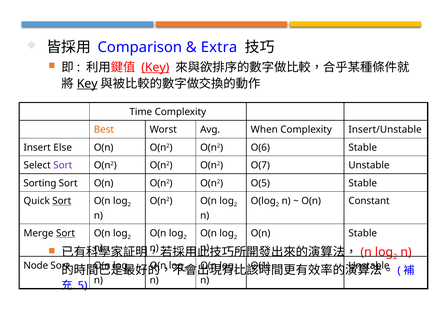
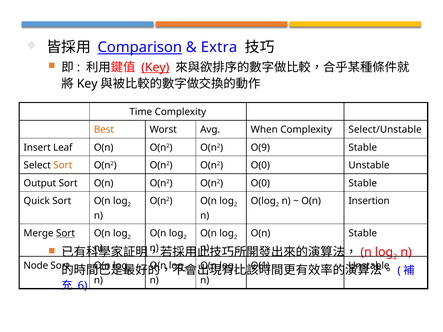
Comparison underline: none -> present (140, 47)
Key underline: present -> none (87, 84)
Insert/Unstable: Insert/Unstable -> Select/Unstable (385, 130)
Else: Else -> Leaf (63, 148)
O(6: O(6 -> O(9 (260, 148)
Sort colour: purple -> orange (63, 165)
O(n2 O(n2 O(n2 O(7: O(7 -> O(0 (260, 165)
Sorting: Sorting -> Output (40, 183)
O(n O(n2 O(n2 O(5: O(5 -> O(0 (260, 183)
Sort underline: present -> none (62, 201)
Constant: Constant -> Insertion (369, 201)
5: 5 -> 6 (83, 286)
